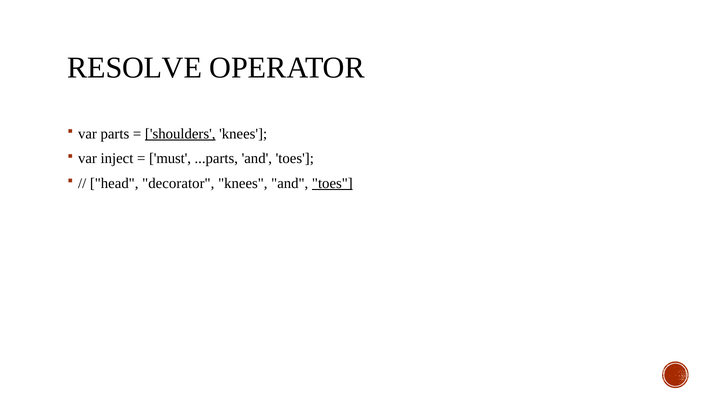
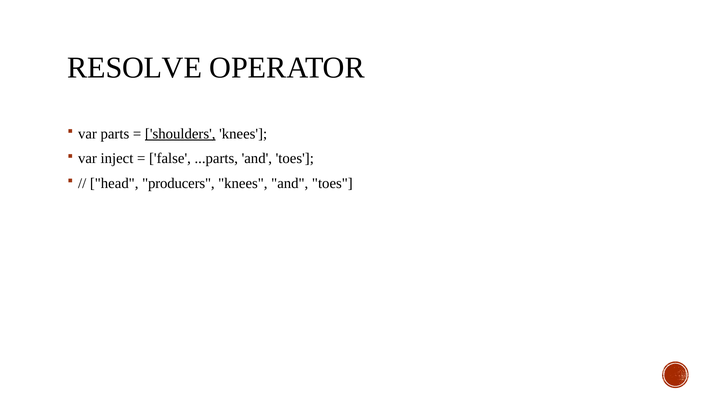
must: must -> false (170, 159)
decorator: decorator -> producers (178, 183)
toes underline: present -> none (332, 183)
